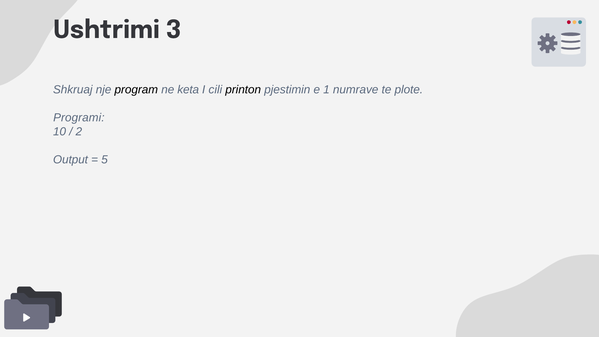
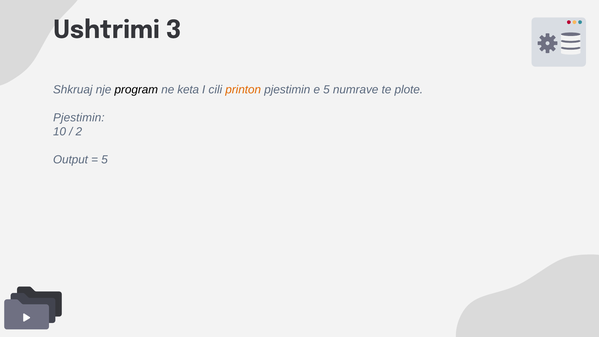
printon colour: black -> orange (243, 90)
e 1: 1 -> 5 (326, 90)
Programi: Programi -> Pjestimin (79, 118)
